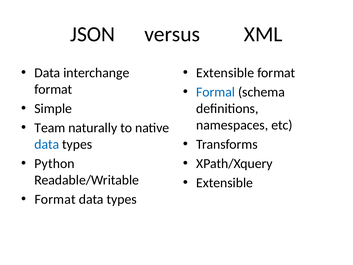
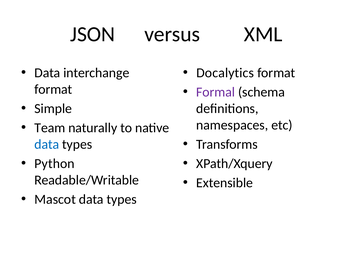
Extensible: Extensible -> Docalytics (225, 73)
Formal colour: blue -> purple (216, 92)
Format: Format -> Mascot (55, 199)
